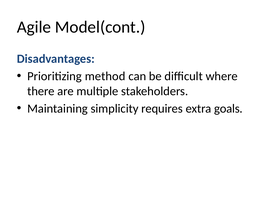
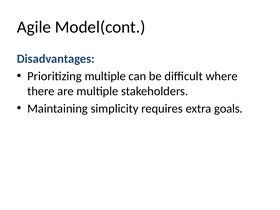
Prioritizing method: method -> multiple (105, 76)
